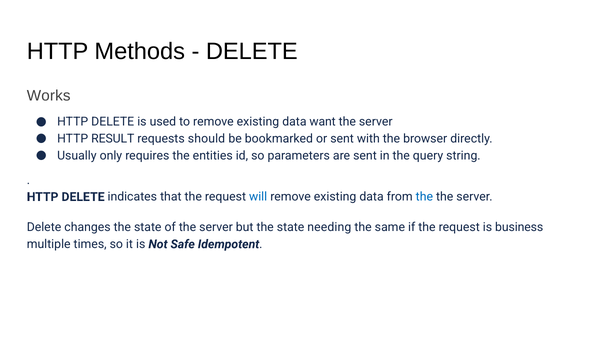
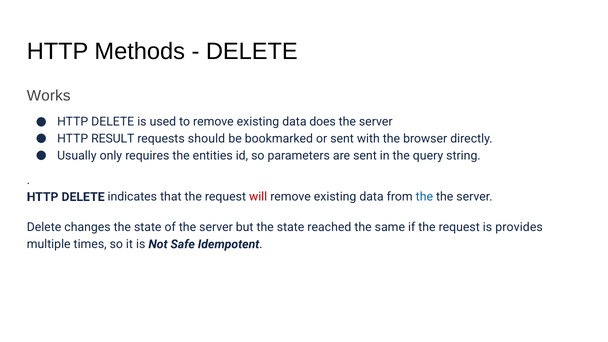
want: want -> does (323, 122)
will colour: blue -> red (258, 197)
needing: needing -> reached (329, 227)
business: business -> provides (519, 227)
